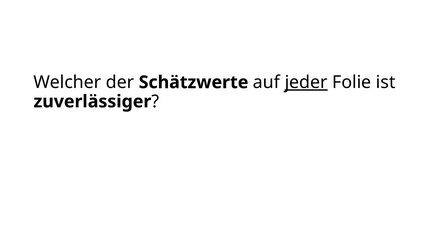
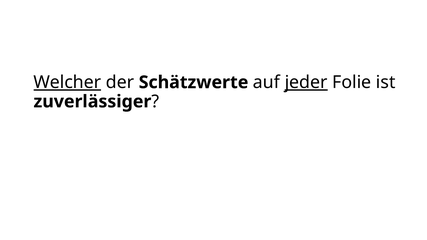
Welcher underline: none -> present (67, 82)
